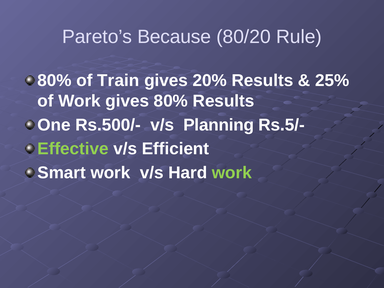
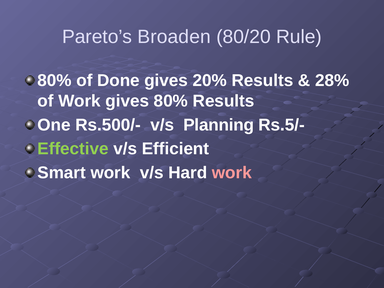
Because: Because -> Broaden (174, 37)
Train: Train -> Done (118, 81)
25%: 25% -> 28% (332, 81)
work colour: light green -> pink (232, 173)
